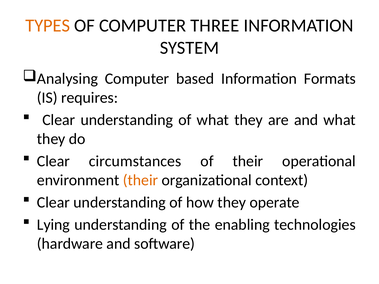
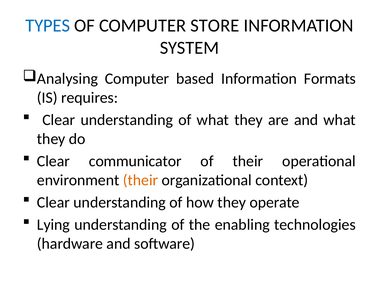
TYPES colour: orange -> blue (48, 26)
THREE: THREE -> STORE (215, 26)
circumstances: circumstances -> communicator (135, 161)
